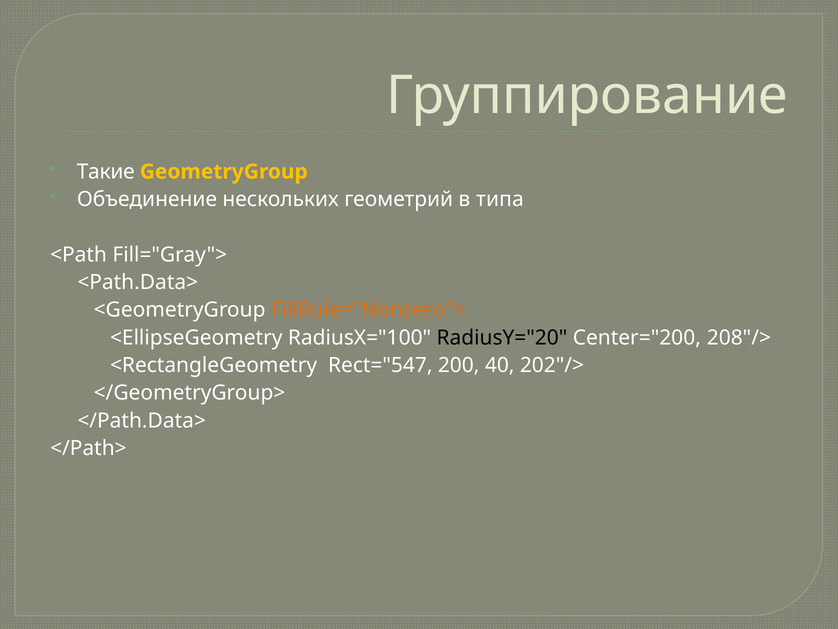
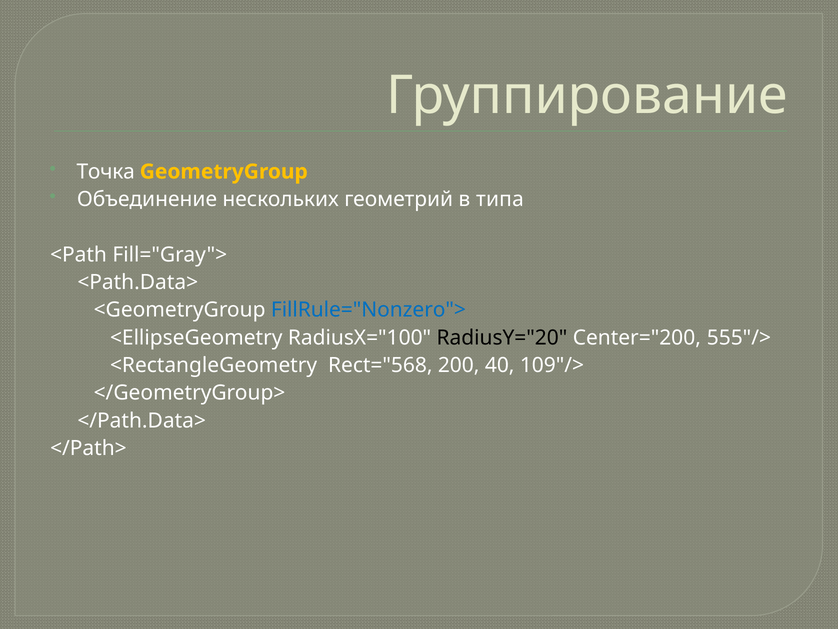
Такие: Такие -> Точка (106, 172)
FillRule="Nonzero"> colour: orange -> blue (368, 310)
208"/>: 208"/> -> 555"/> (739, 337)
Rect="547: Rect="547 -> Rect="568 (380, 365)
202"/>: 202"/> -> 109"/> (552, 365)
